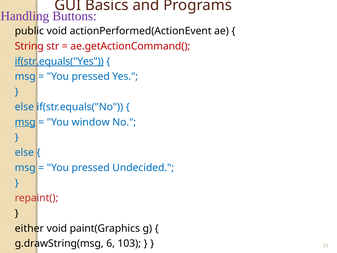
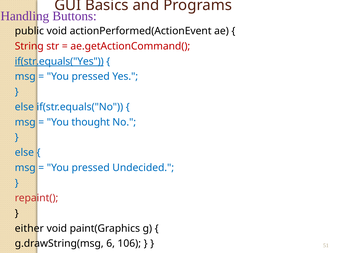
msg underline: present -> none (25, 122)
window: window -> thought (91, 122)
103: 103 -> 106 (129, 243)
